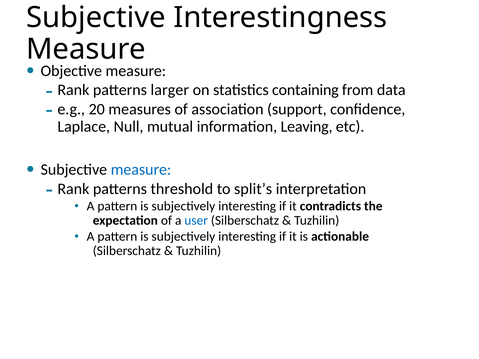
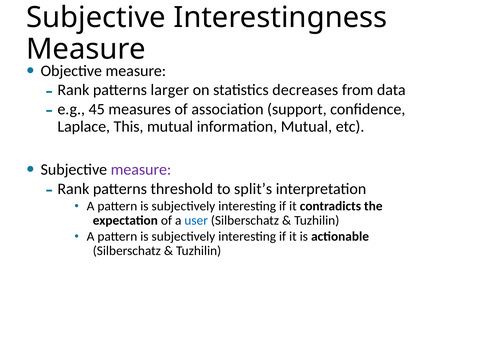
containing: containing -> decreases (305, 90)
20: 20 -> 45 (97, 109)
Null: Null -> This (129, 127)
information Leaving: Leaving -> Mutual (306, 127)
measure colour: blue -> purple (141, 170)
